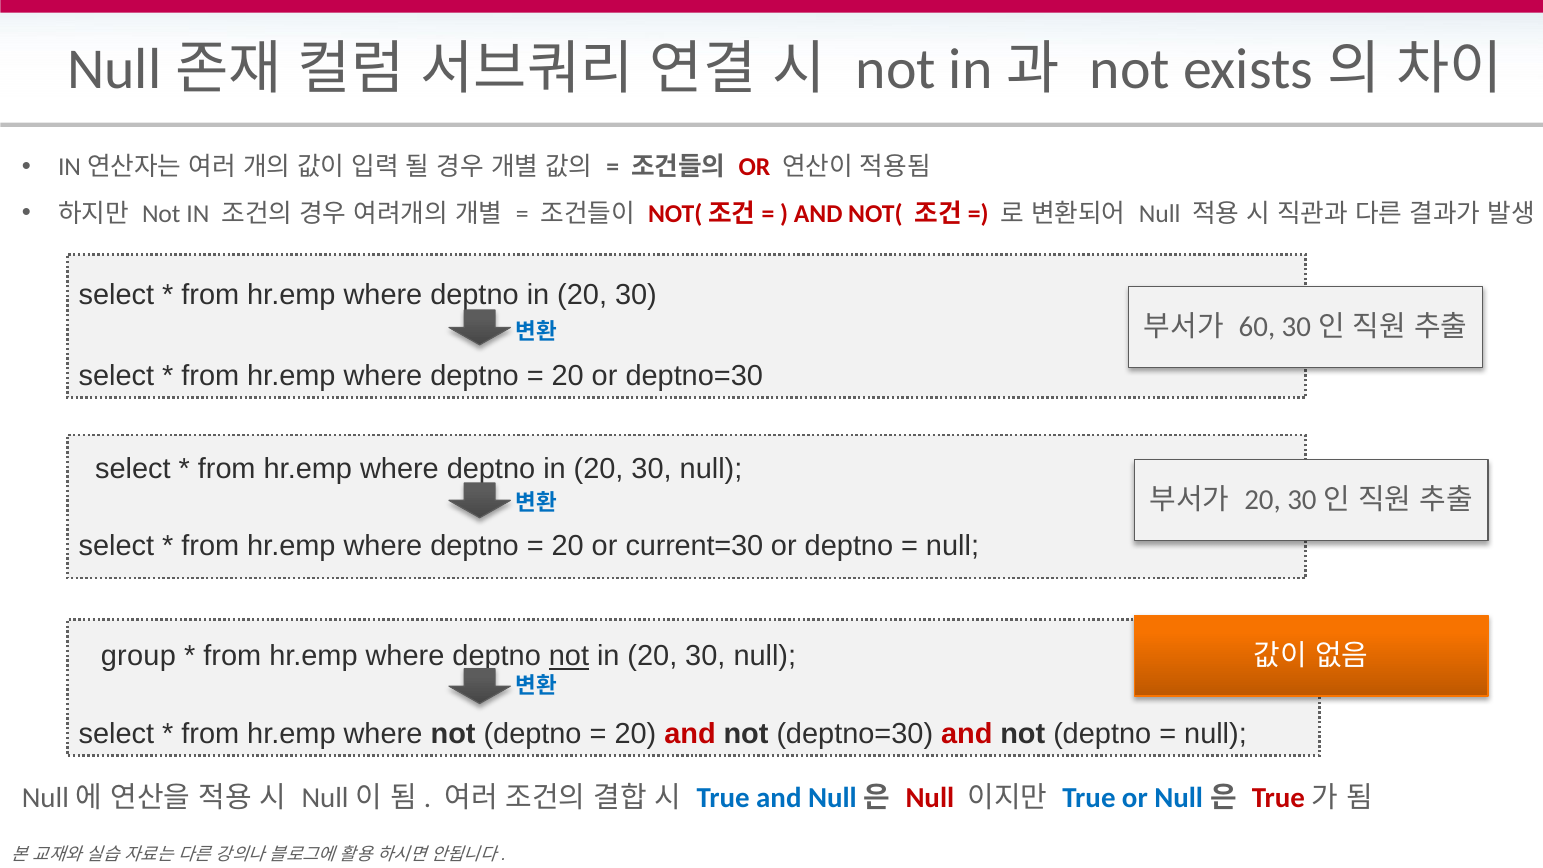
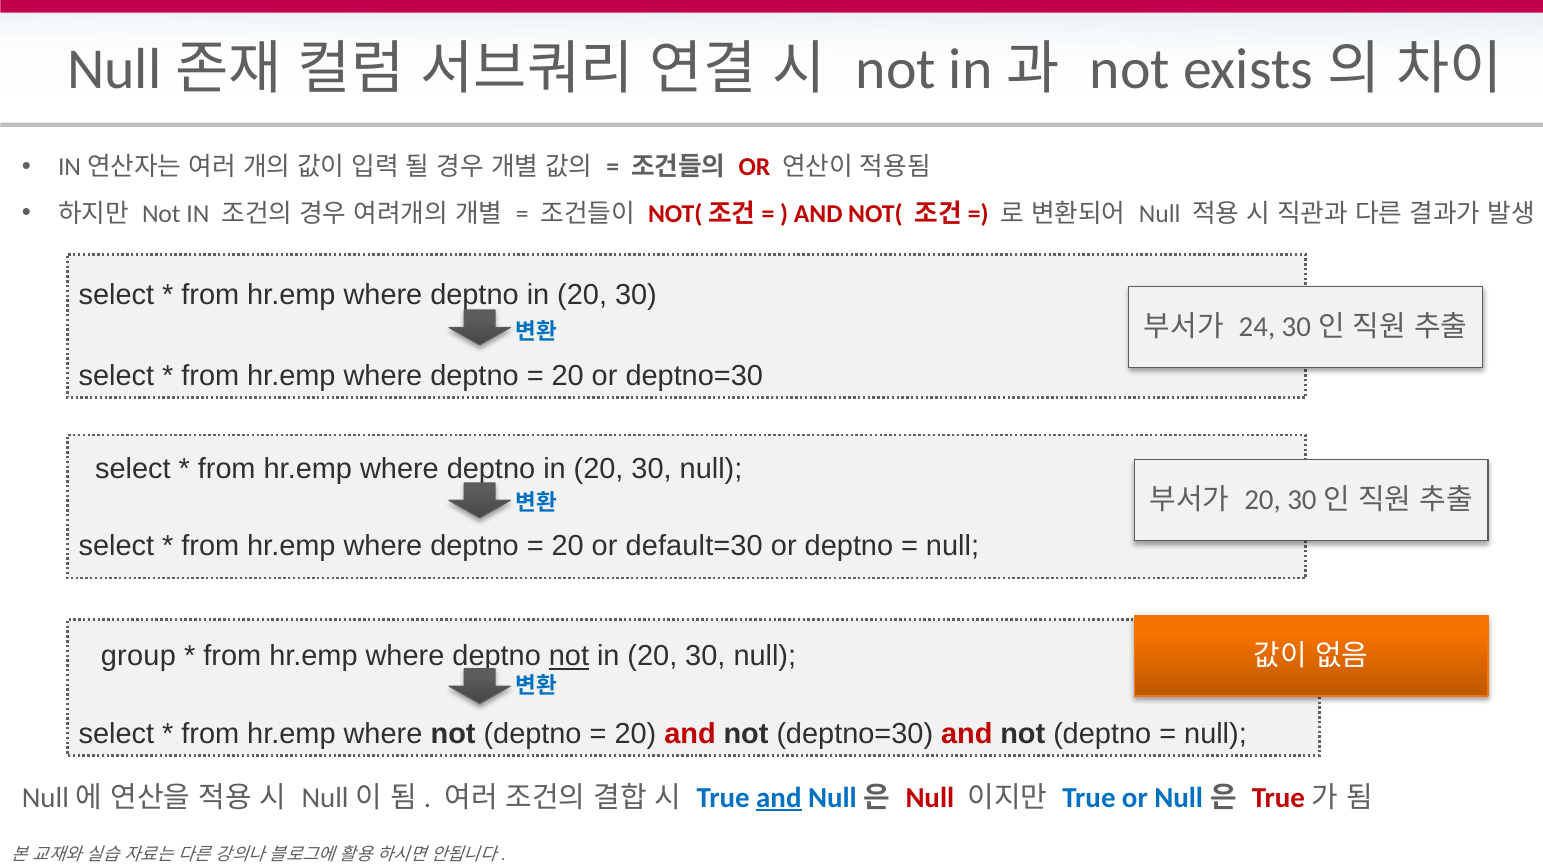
60: 60 -> 24 (1257, 327)
current=30: current=30 -> default=30 (694, 546)
and underline: none -> present (779, 798)
